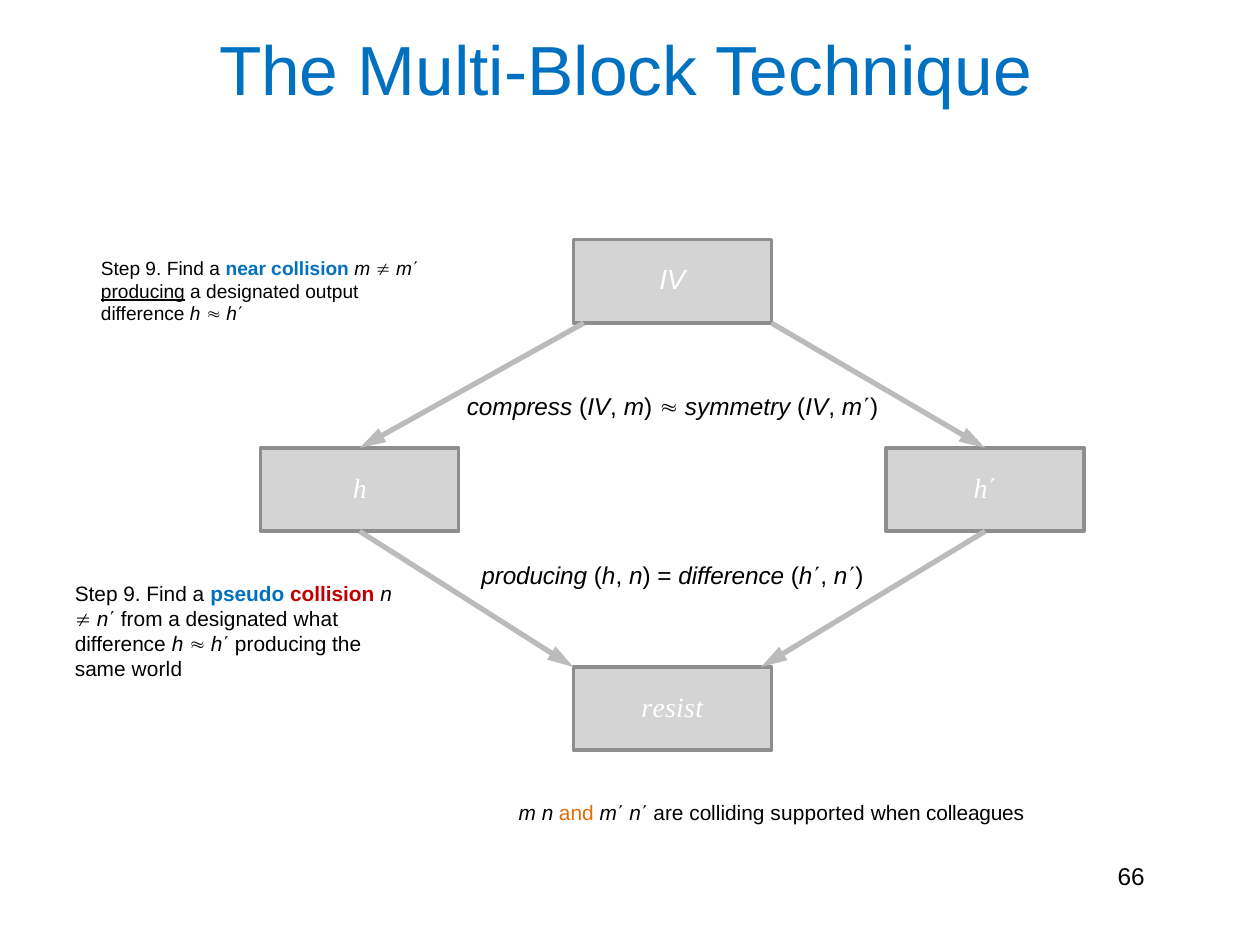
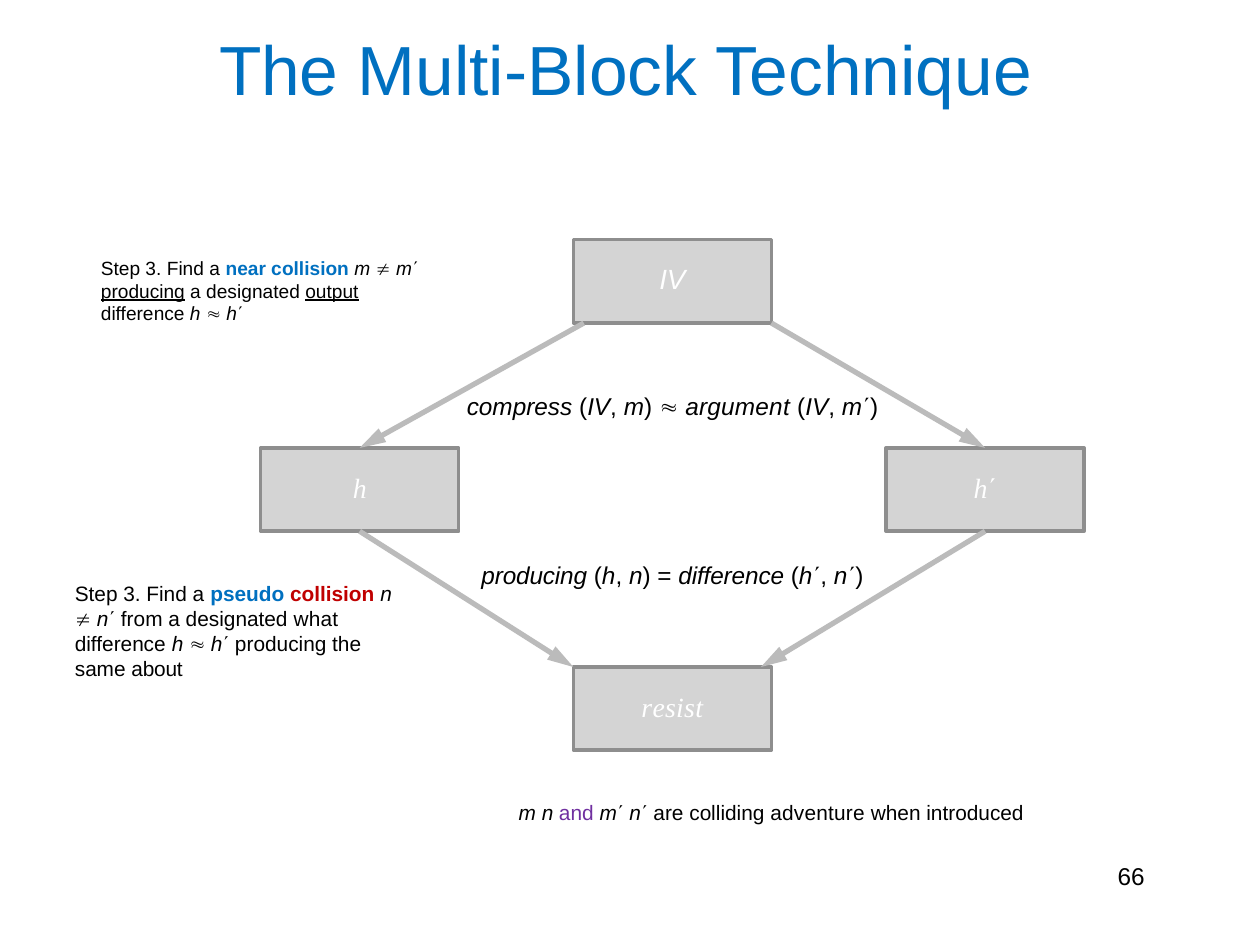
9: 9 -> 3 (153, 269)
output underline: none -> present (332, 292)
symmetry: symmetry -> argument (738, 408)
9: 9 -> 3 (132, 594)
world: world -> about (157, 670)
and colour: orange -> purple (576, 814)
supported: supported -> adventure (818, 814)
colleagues: colleagues -> introduced (975, 814)
